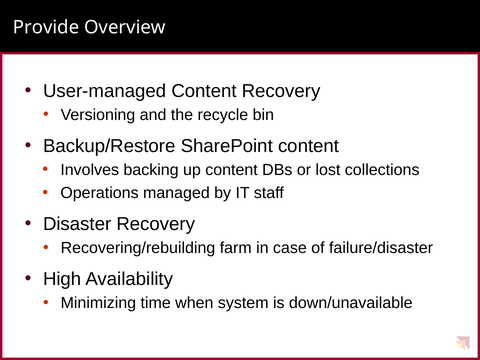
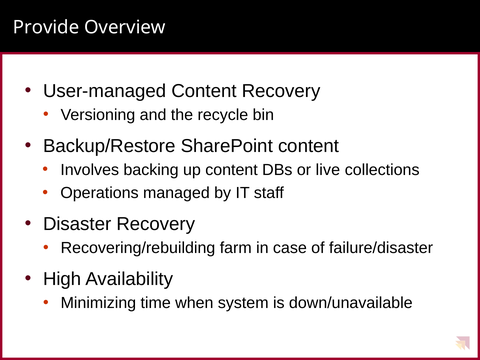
lost: lost -> live (328, 170)
